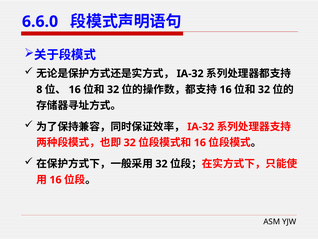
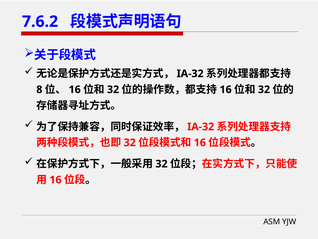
6.6.0: 6.6.0 -> 7.6.2 (40, 22)
